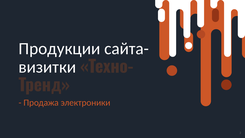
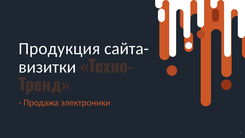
Продукции: Продукции -> Продукция (59, 48)
